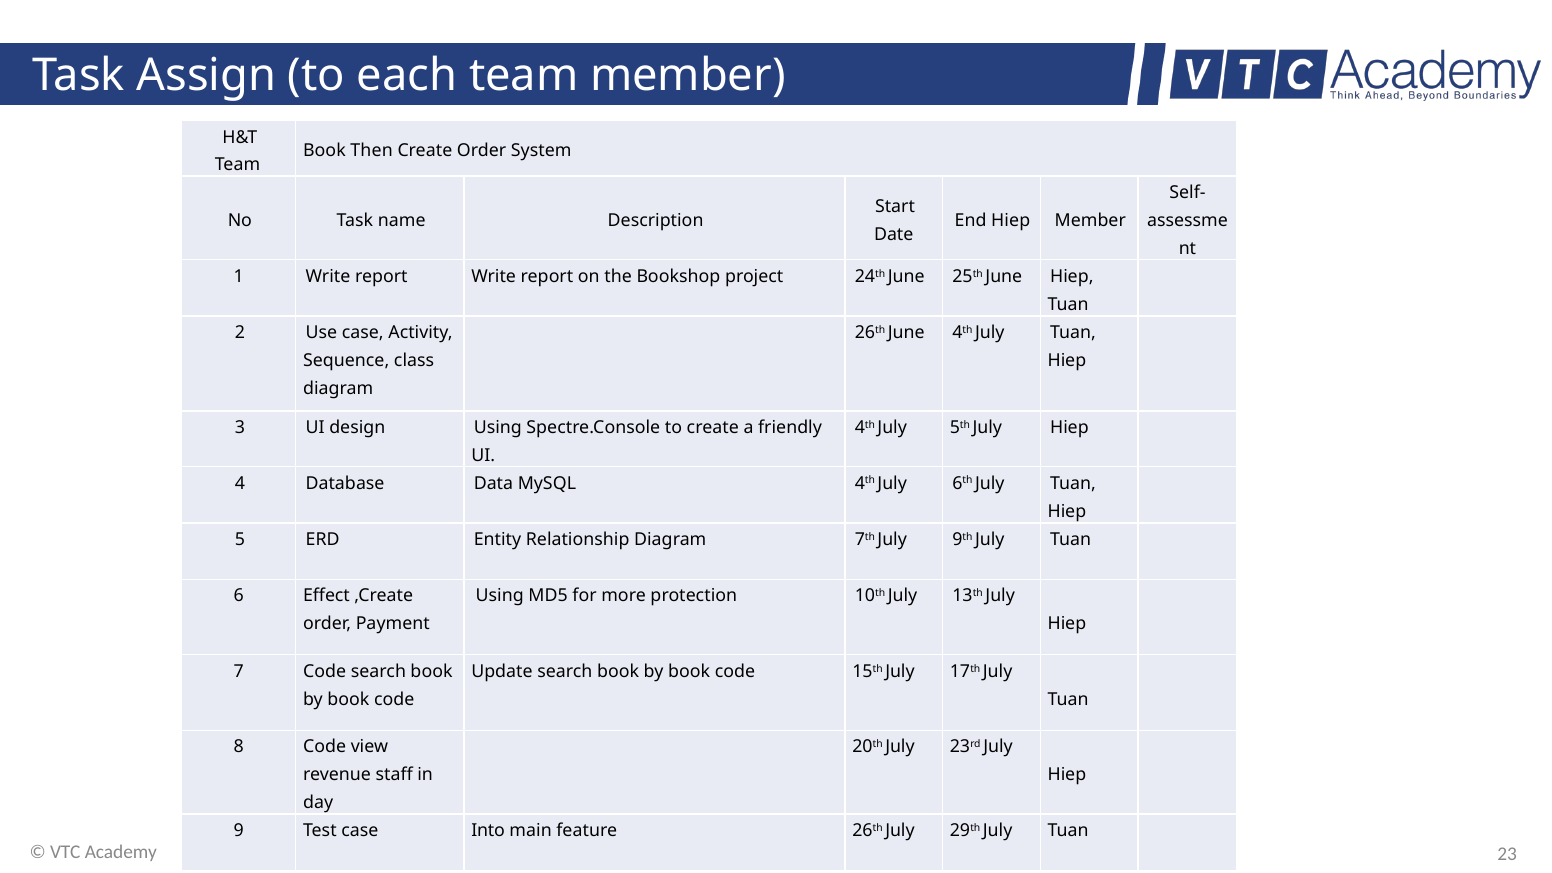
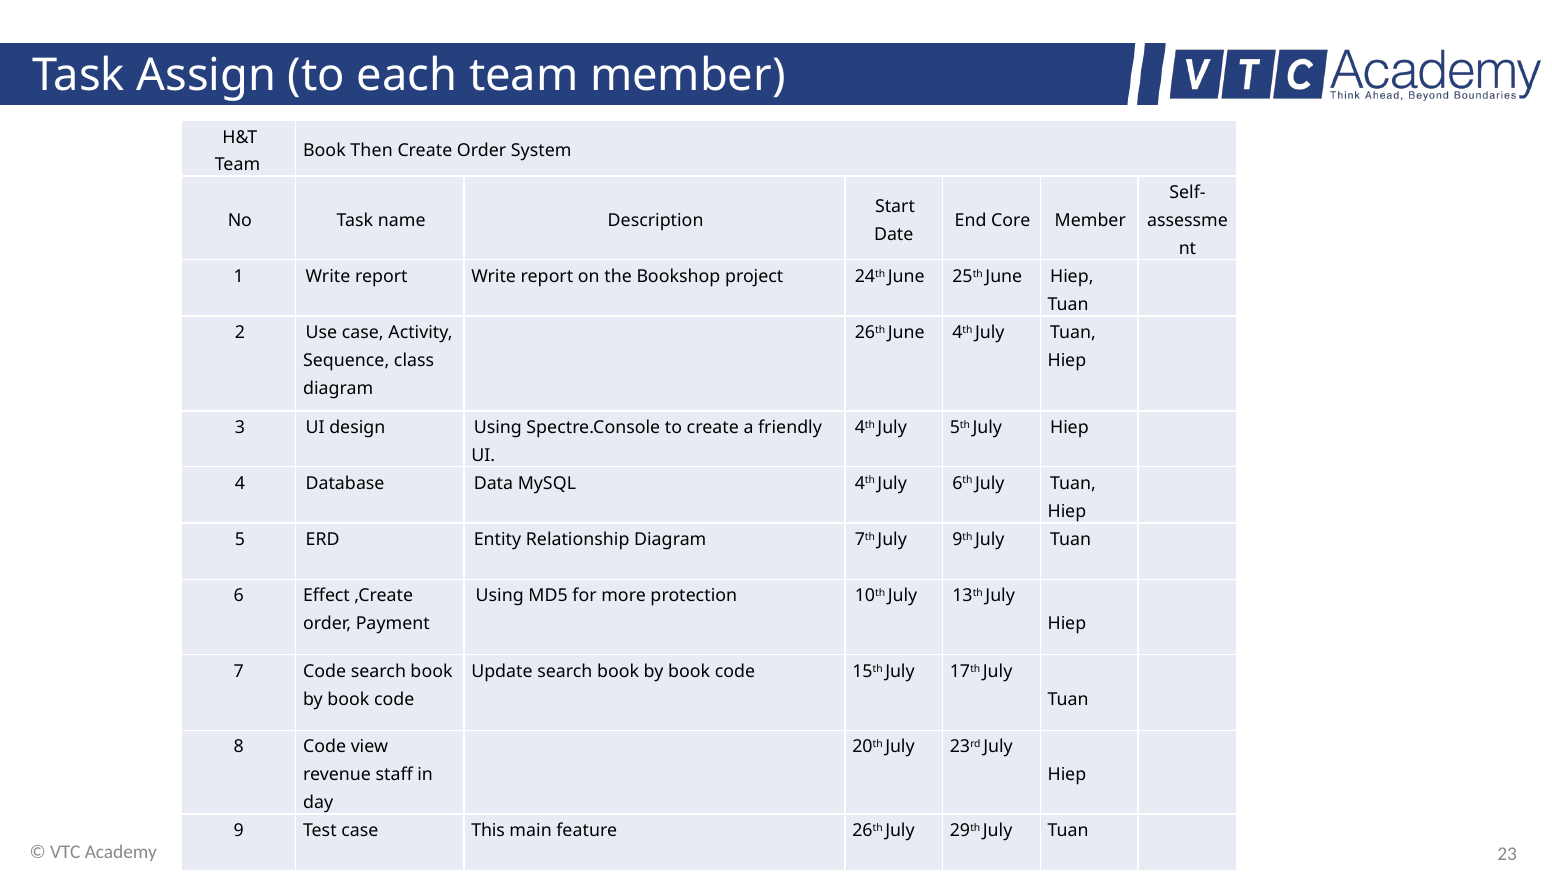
End Hiep: Hiep -> Core (1011, 221)
Into: Into -> This (488, 831)
